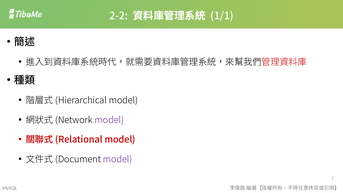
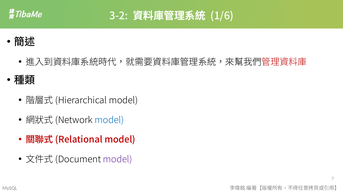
2-2: 2-2 -> 3-2 (119, 16)
1/1: 1/1 -> 1/6 (222, 16)
model colour: purple -> blue (109, 120)
